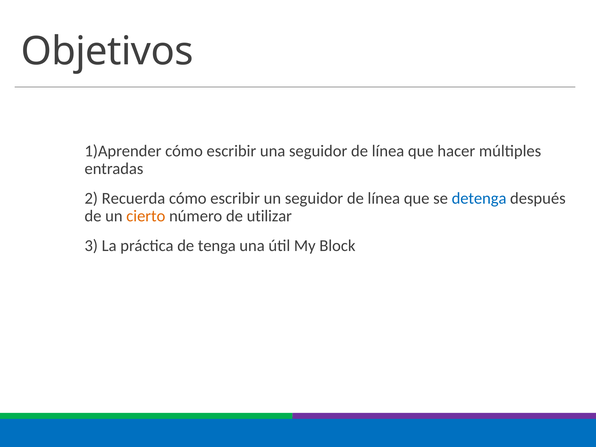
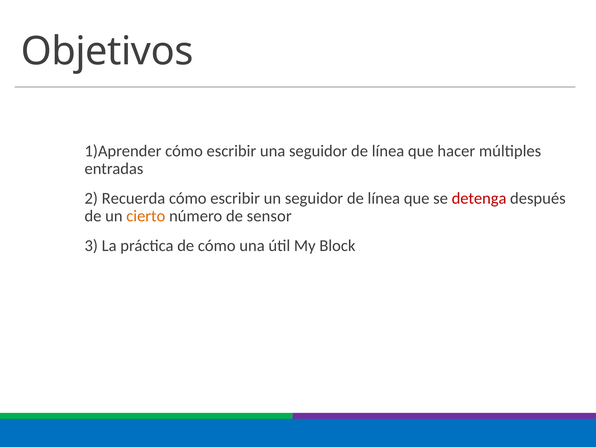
detenga colour: blue -> red (479, 198)
utilizar: utilizar -> sensor (269, 216)
de tenga: tenga -> cómo (217, 246)
